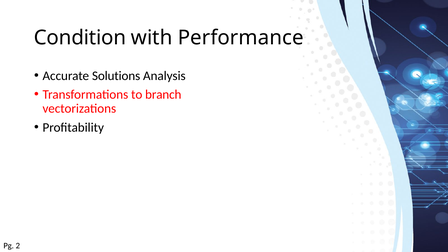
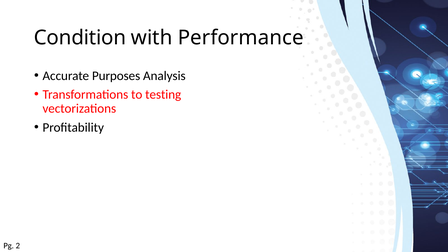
Solutions: Solutions -> Purposes (116, 76)
branch: branch -> testing (163, 95)
